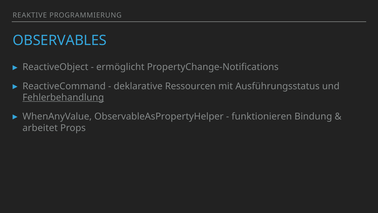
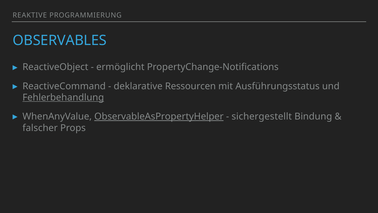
ObservableAsPropertyHelper underline: none -> present (159, 116)
funktionieren: funktionieren -> sichergestellt (262, 116)
arbeitet: arbeitet -> falscher (40, 128)
